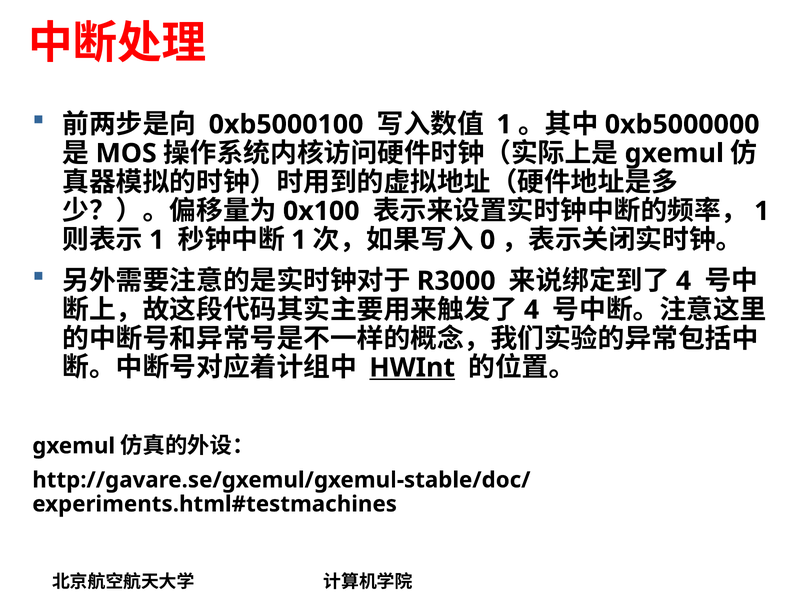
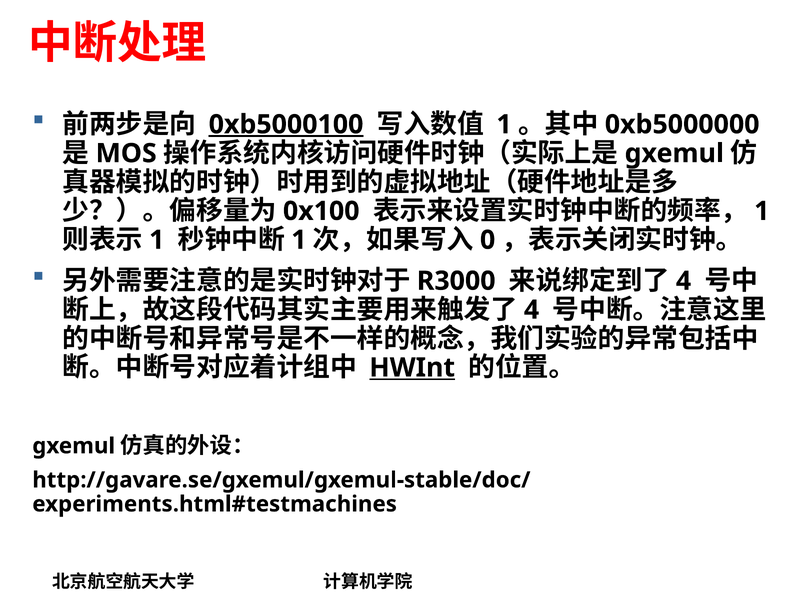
0xb5000100 underline: none -> present (286, 125)
